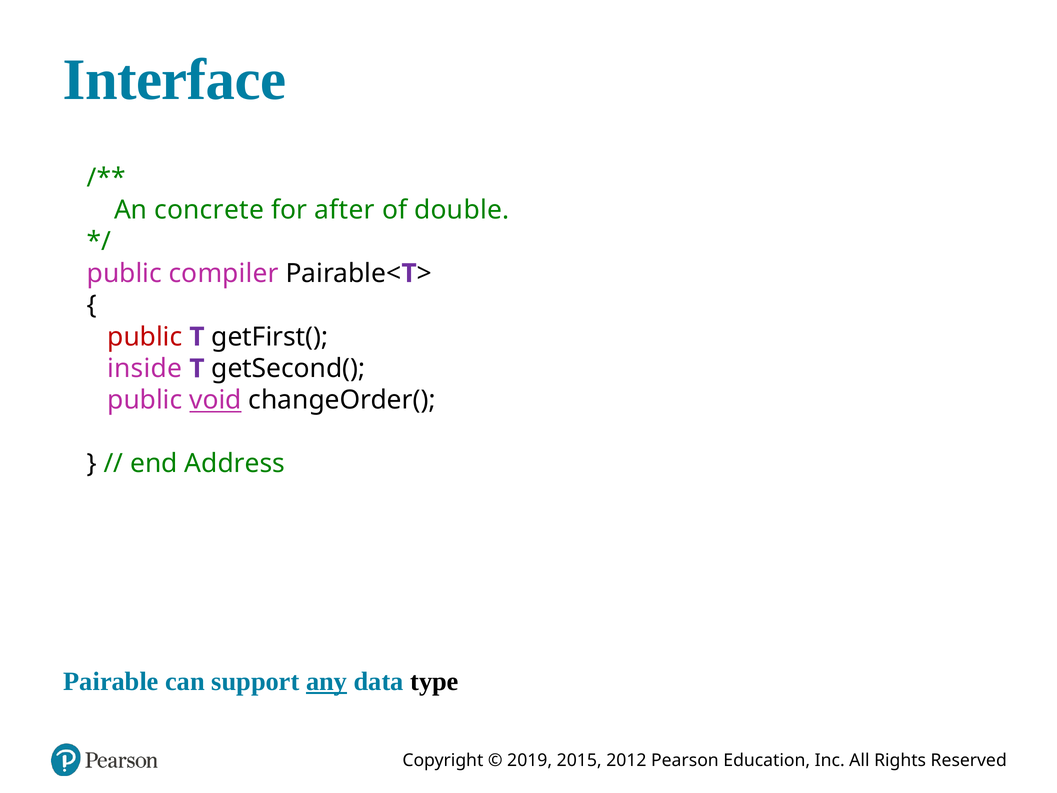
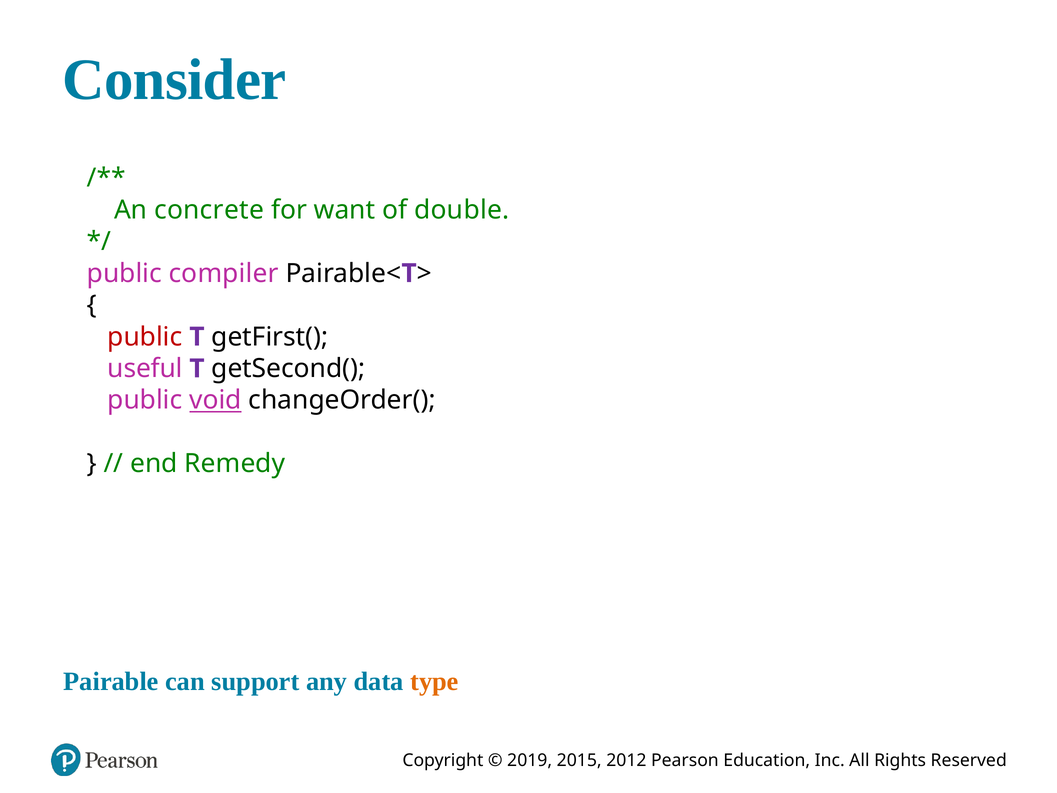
Interface: Interface -> Consider (174, 80)
after: after -> want (345, 210)
inside: inside -> useful (145, 368)
Address: Address -> Remedy (235, 464)
any underline: present -> none (327, 681)
type colour: black -> orange (434, 681)
